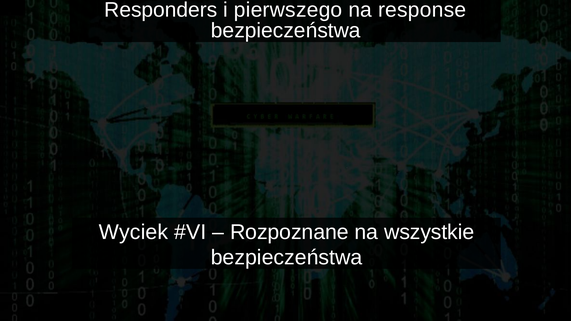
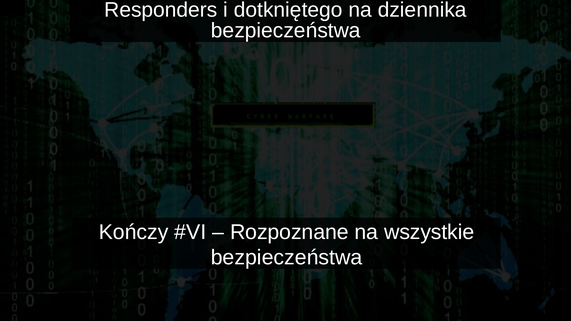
pierwszego: pierwszego -> dotkniętego (288, 10)
response: response -> dziennika (422, 10)
Wyciek: Wyciek -> Kończy (134, 232)
